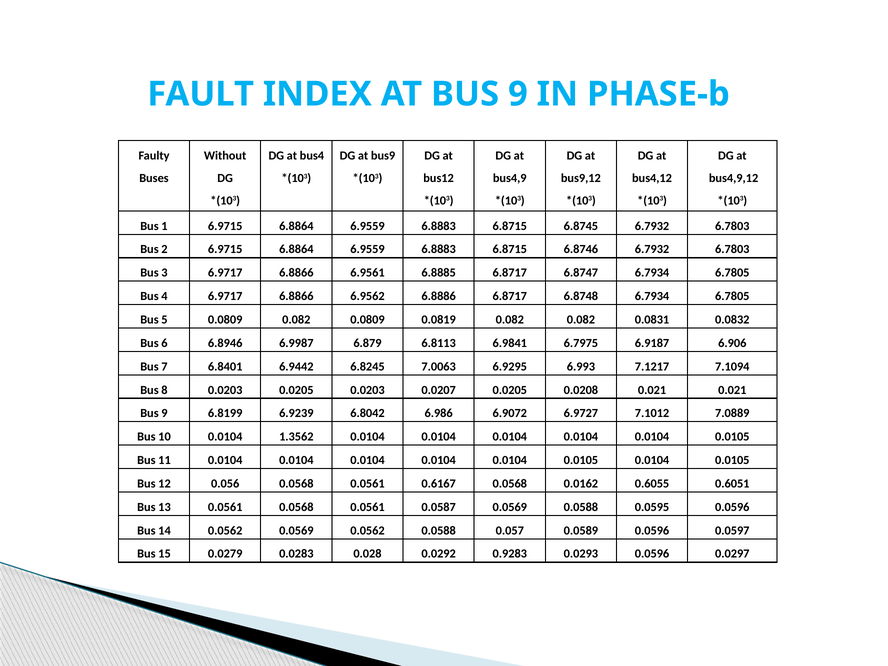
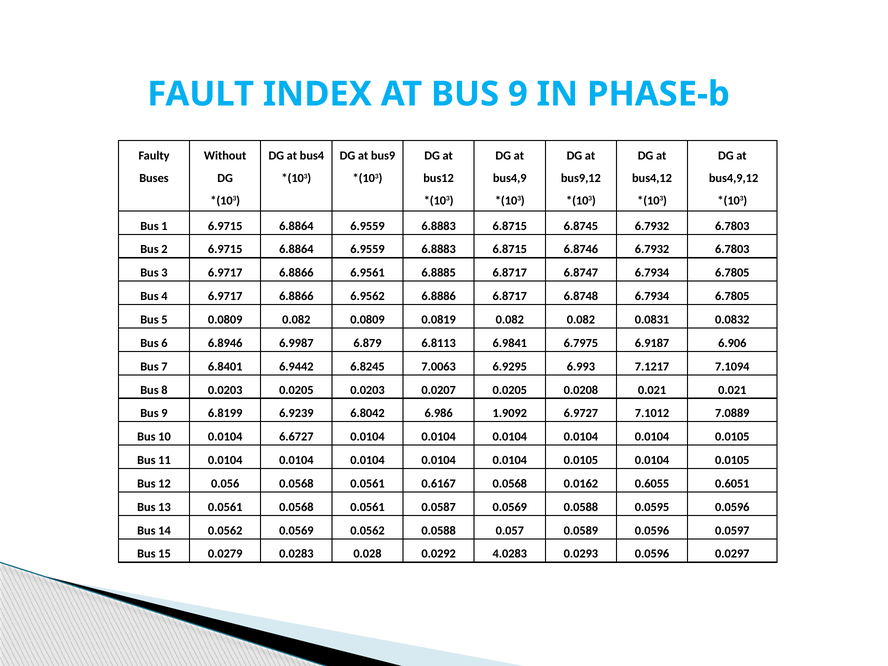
6.9072: 6.9072 -> 1.9092 (510, 413)
1.3562: 1.3562 -> 6.6727 (296, 437)
0.9283: 0.9283 -> 4.0283 (510, 554)
